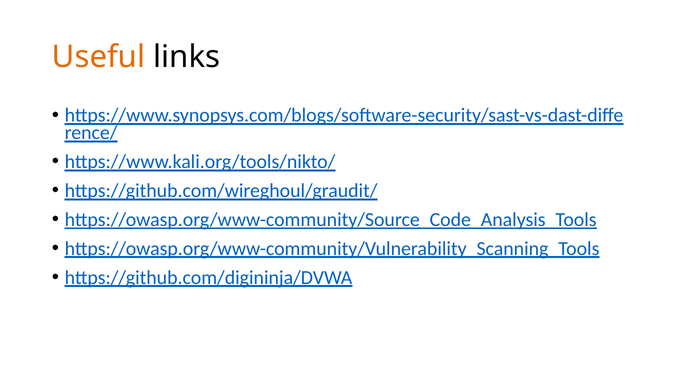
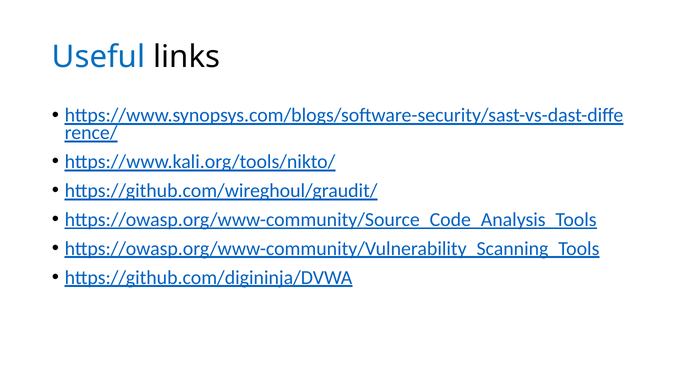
Useful colour: orange -> blue (99, 57)
